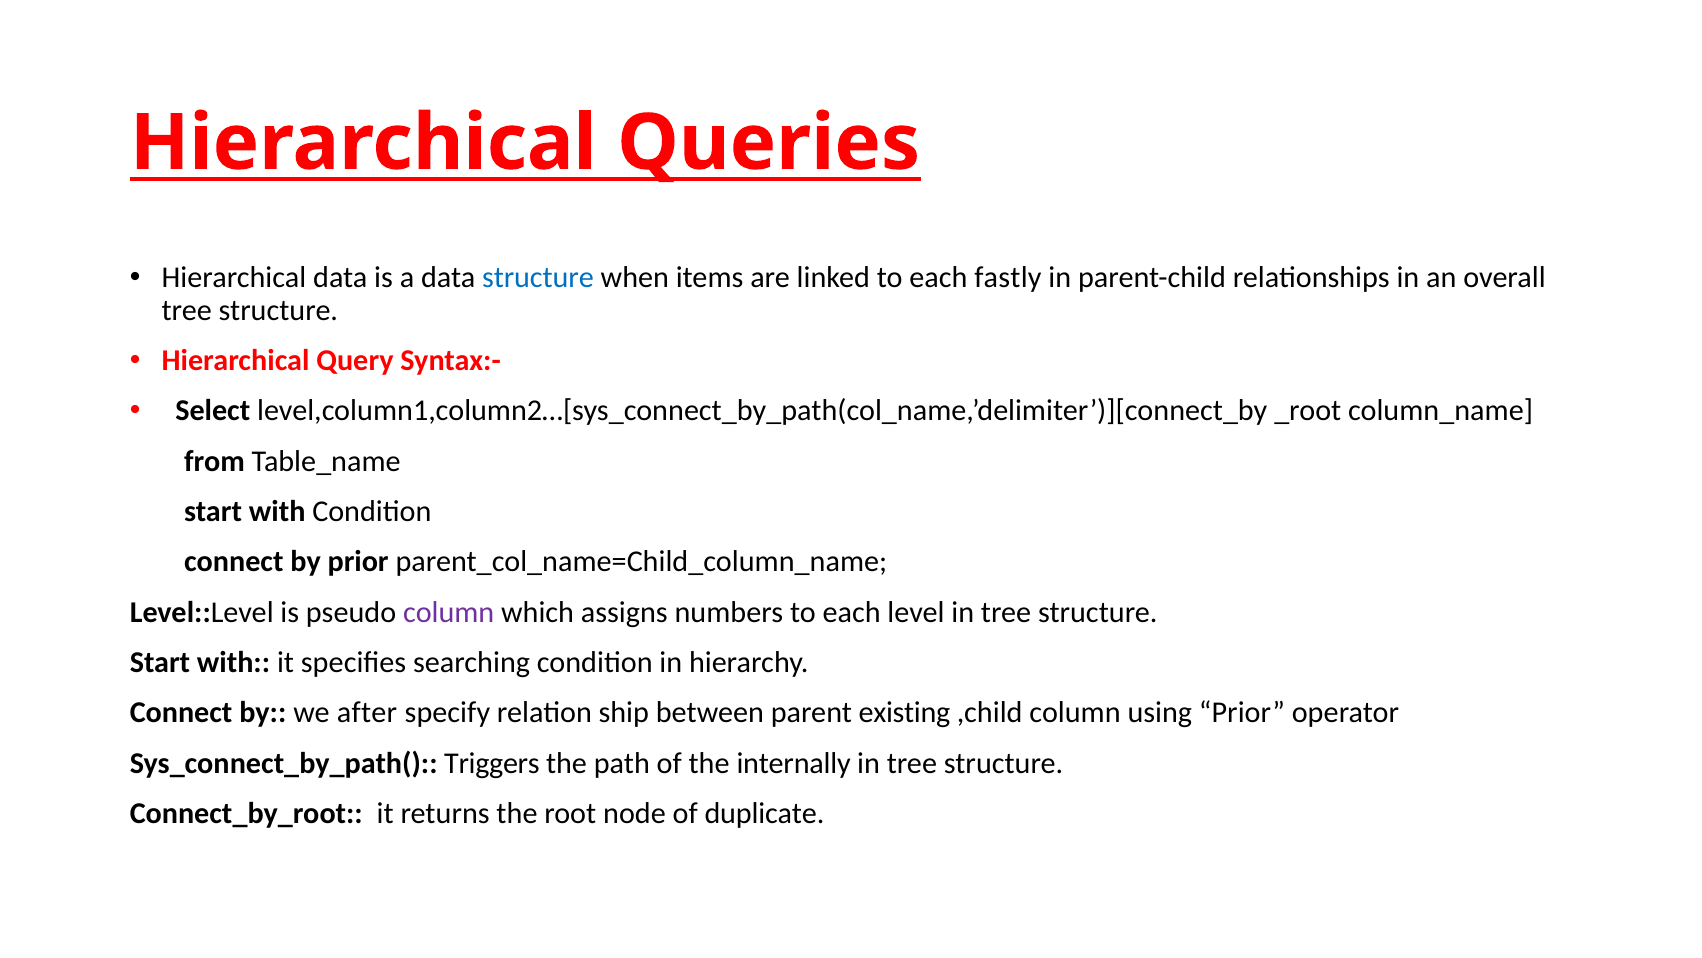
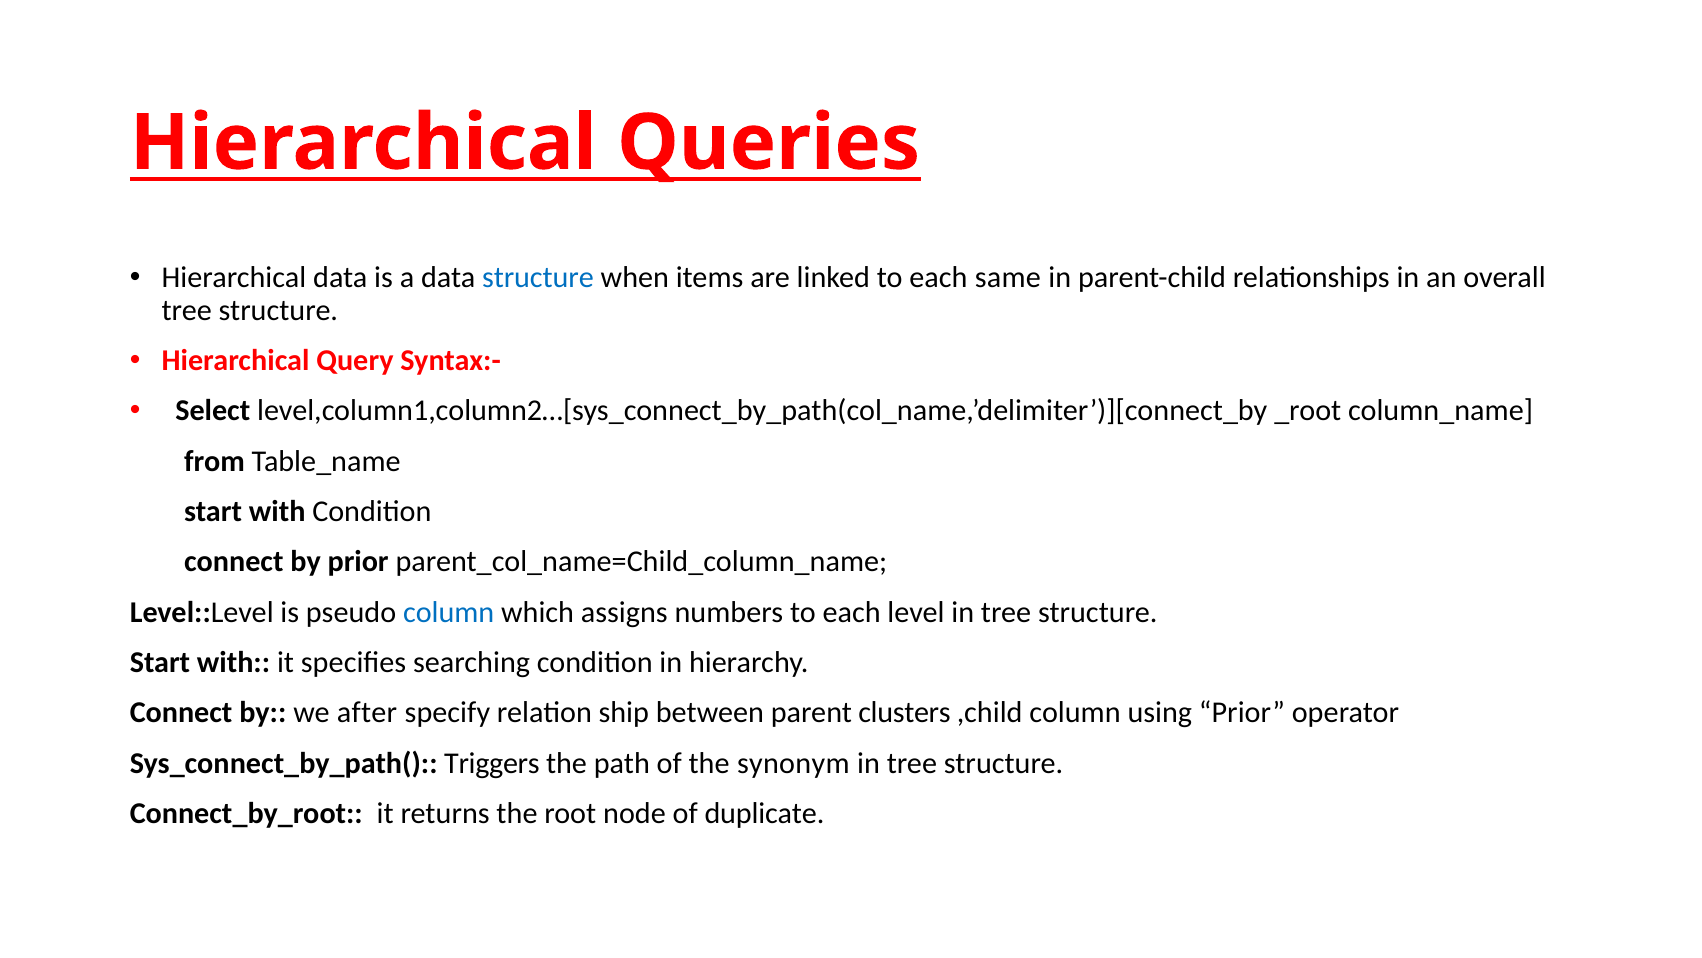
fastly: fastly -> same (1008, 277)
column colour: purple -> blue (449, 612)
existing: existing -> clusters (904, 712)
internally: internally -> synonym (793, 763)
